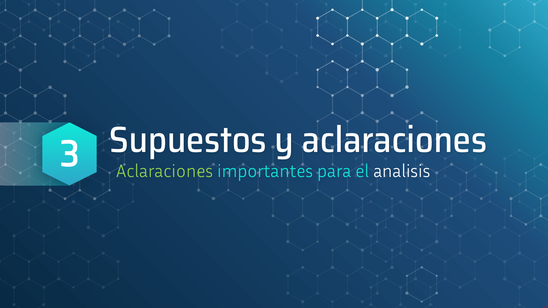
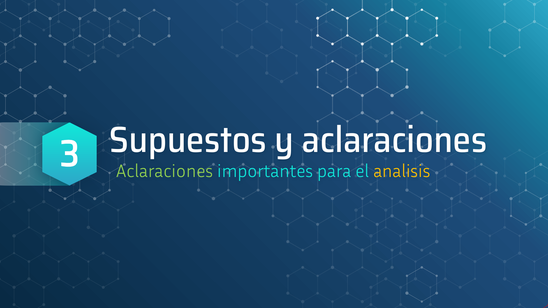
analisis colour: white -> yellow (402, 171)
